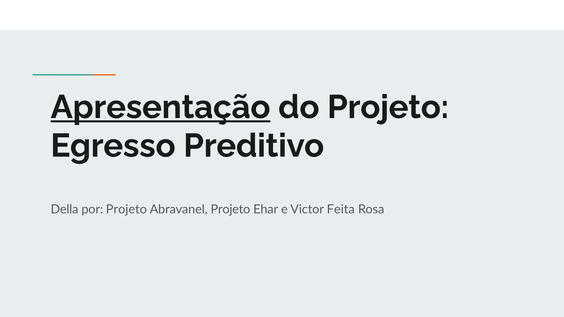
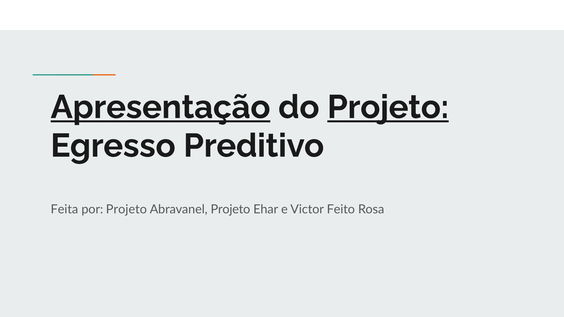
Projeto underline: none -> present (388, 107)
Della: Della -> Feita (64, 210)
Feita: Feita -> Feito (341, 210)
